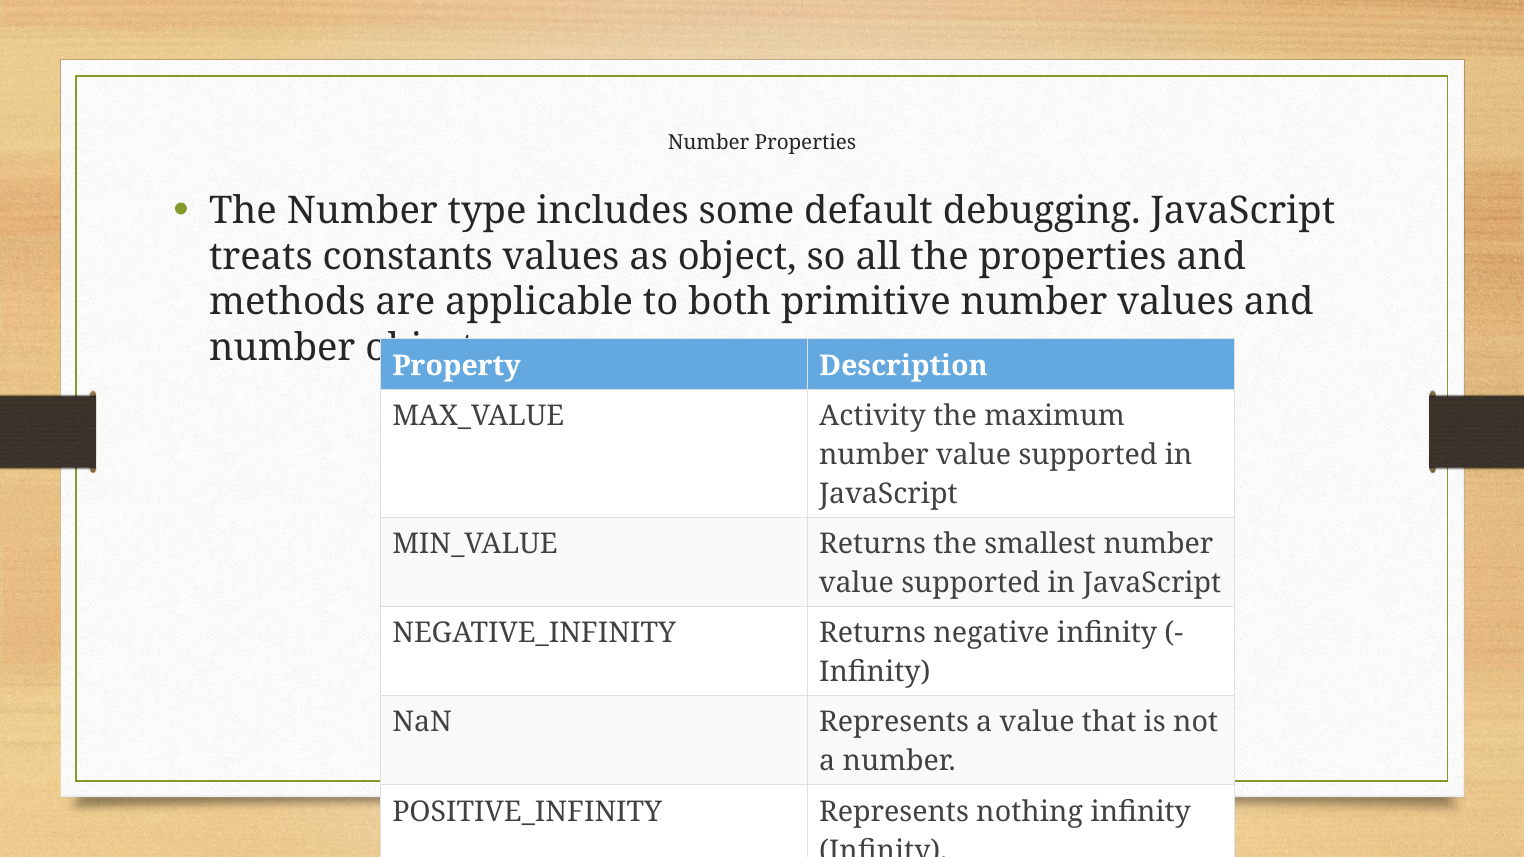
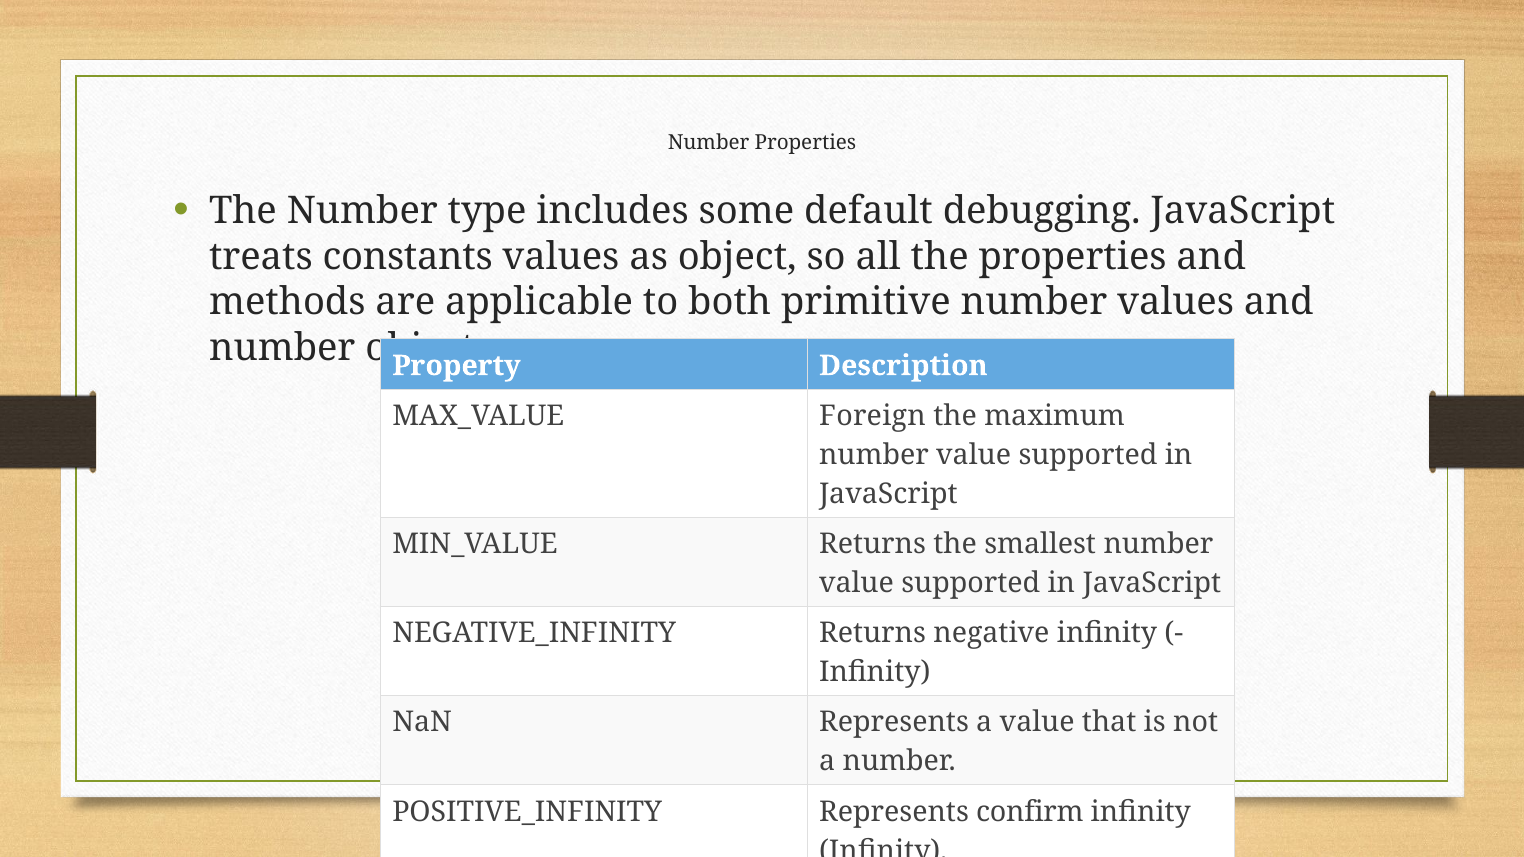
Activity: Activity -> Foreign (872, 416)
nothing: nothing -> confirm (1030, 812)
